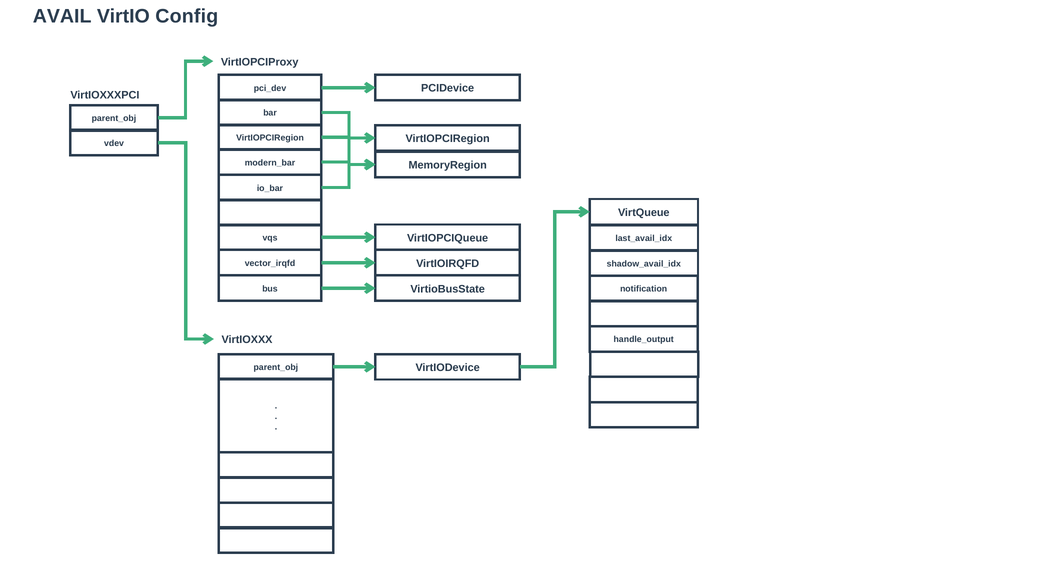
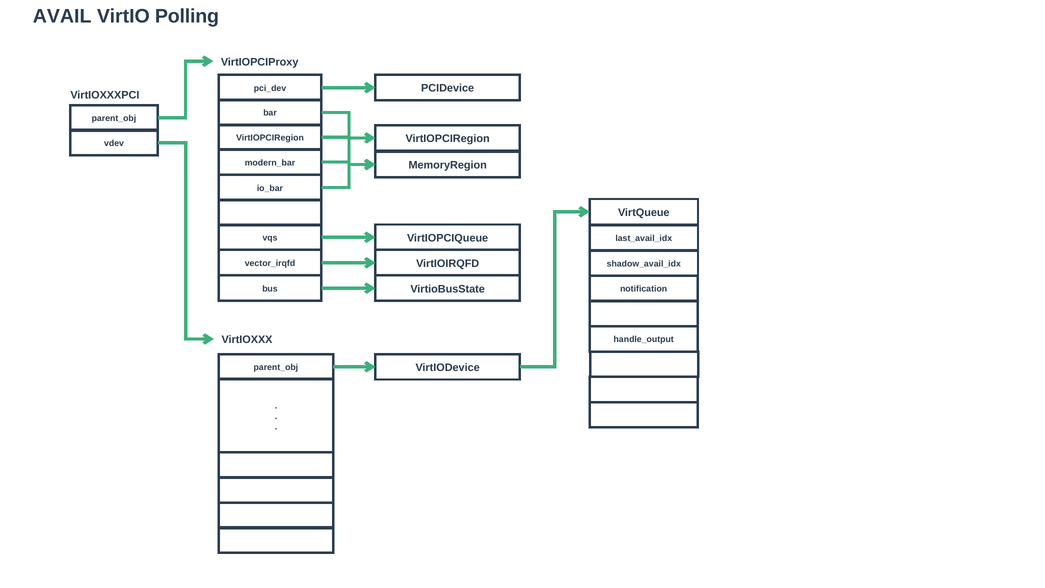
Config: Config -> Polling (187, 16)
